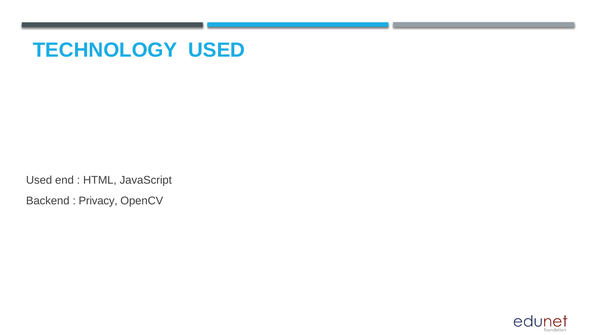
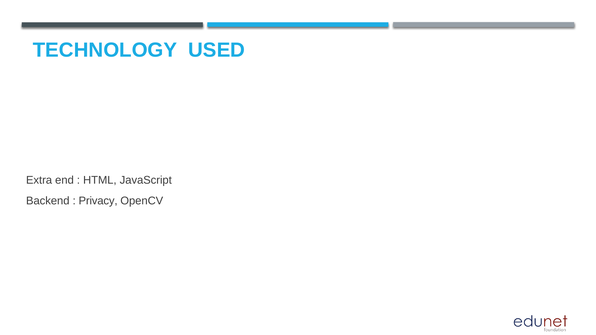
Used: Used -> Extra (39, 180)
